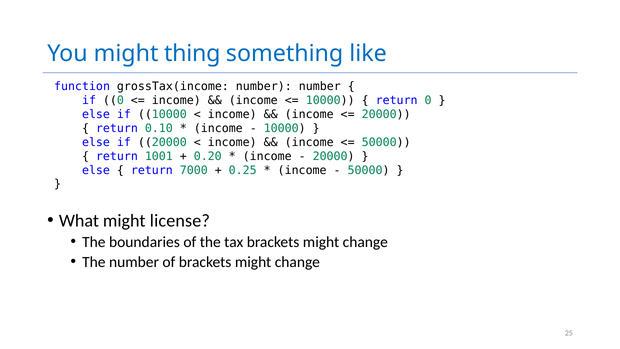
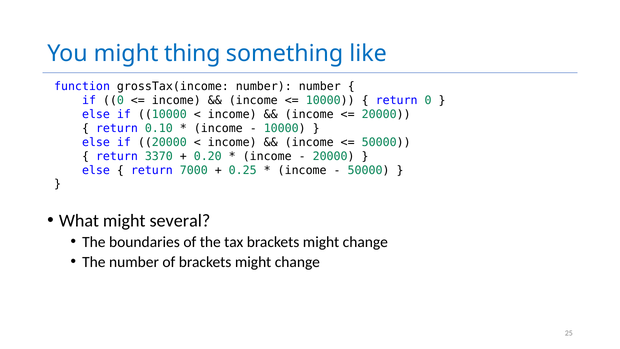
1001: 1001 -> 3370 (159, 156)
license: license -> several (180, 220)
